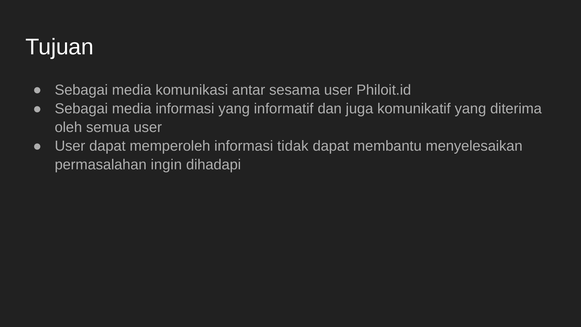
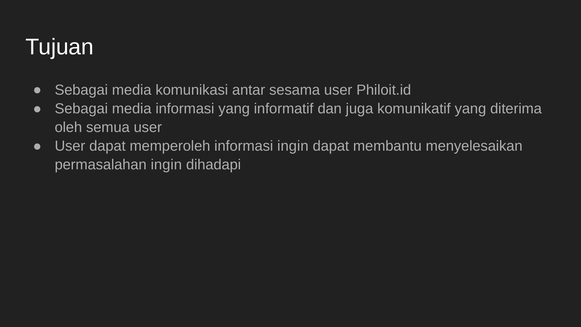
informasi tidak: tidak -> ingin (293, 146)
